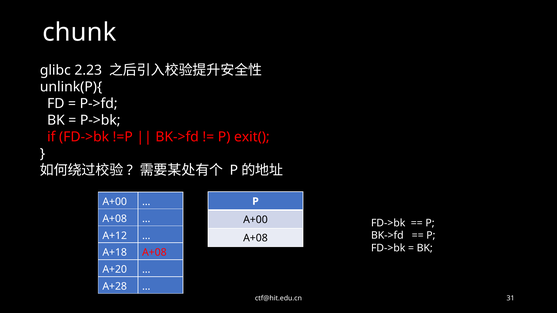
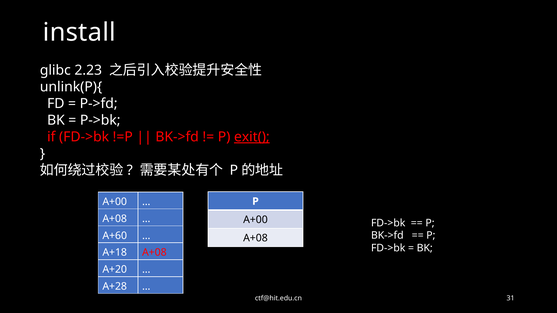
chunk: chunk -> install (79, 32)
exit( underline: none -> present (252, 137)
A+12: A+12 -> A+60 (115, 236)
